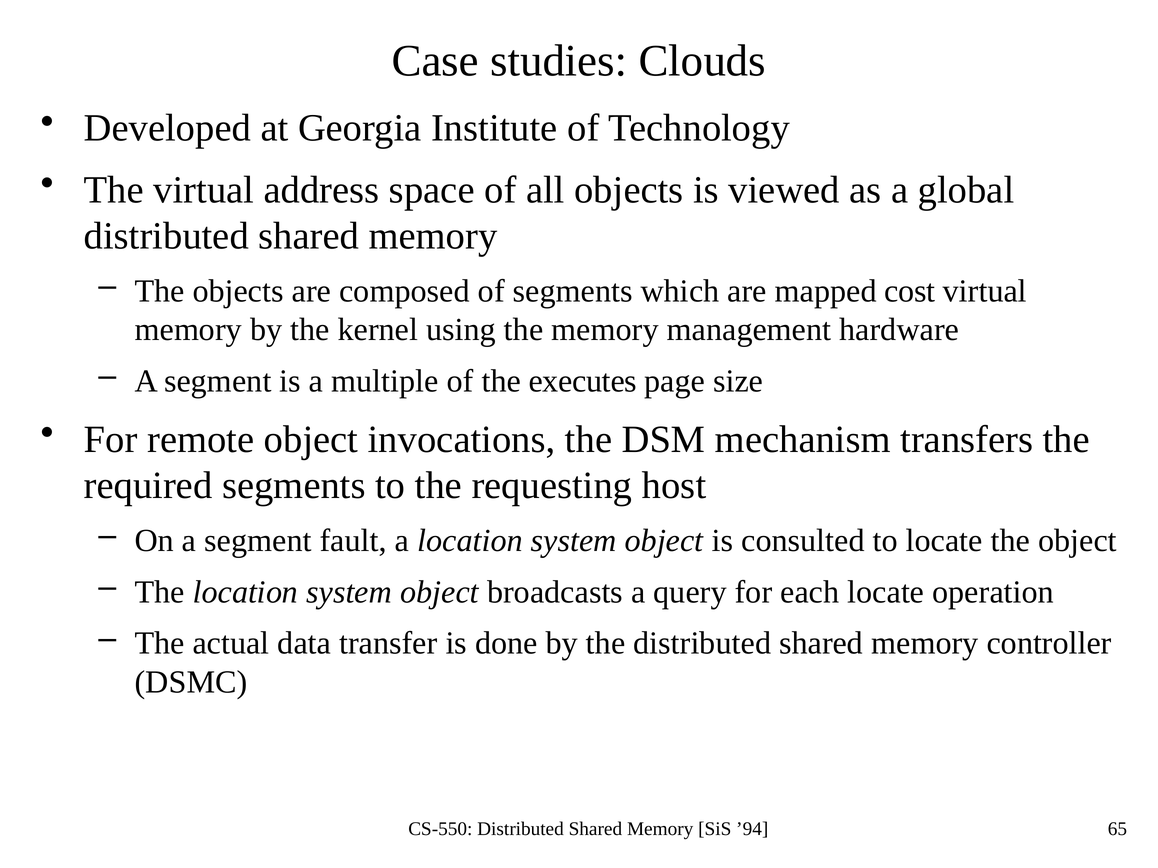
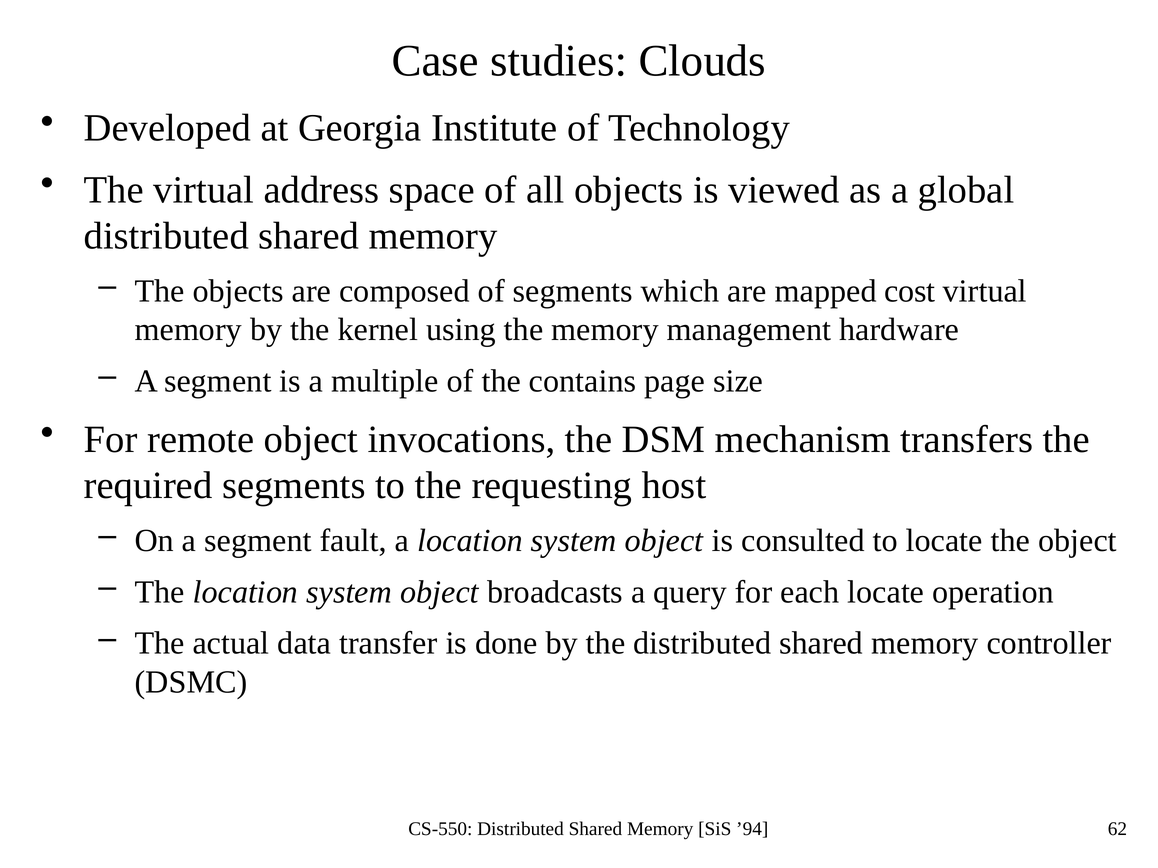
executes: executes -> contains (583, 381)
65: 65 -> 62 (1117, 829)
